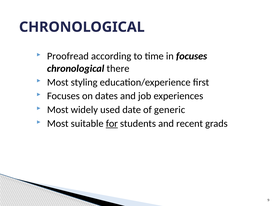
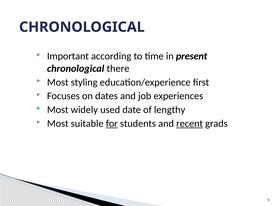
Proofread: Proofread -> Important (68, 56)
in focuses: focuses -> present (192, 56)
generic: generic -> lengthy (170, 110)
recent underline: none -> present (190, 124)
